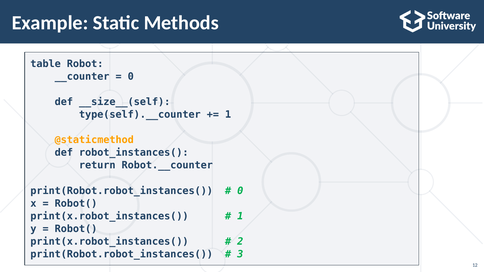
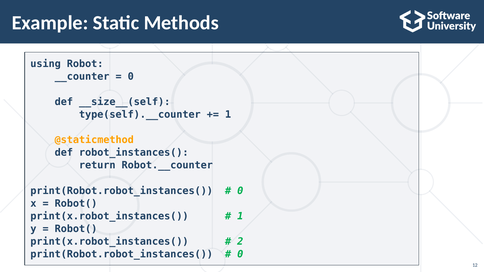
table: table -> using (46, 64)
3: 3 -> 0 (240, 254)
